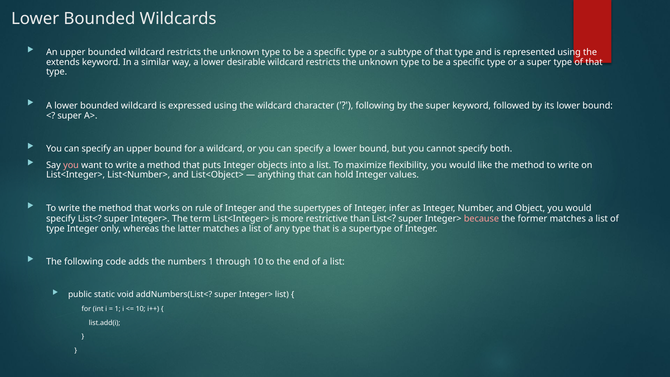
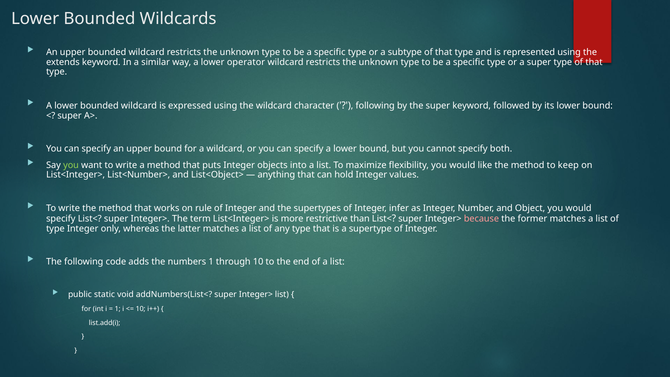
desirable: desirable -> operator (246, 62)
you colour: pink -> light green (71, 165)
method to write: write -> keep (568, 165)
